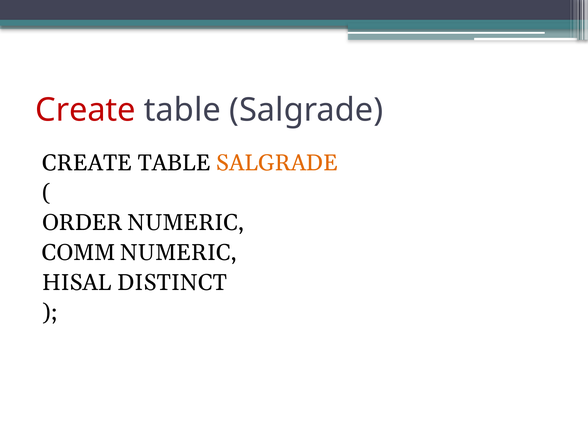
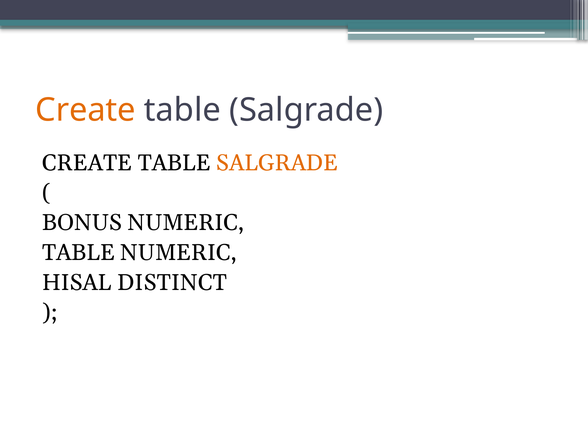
Create colour: red -> orange (85, 110)
ORDER: ORDER -> BONUS (82, 223)
COMM: COMM -> TABLE (79, 253)
